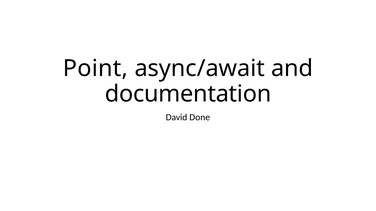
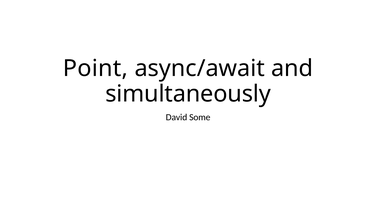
documentation: documentation -> simultaneously (188, 94)
Done: Done -> Some (200, 118)
